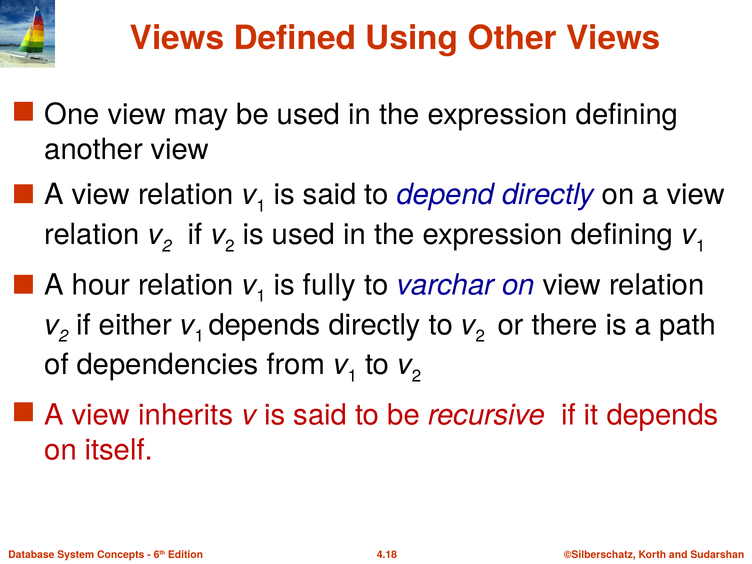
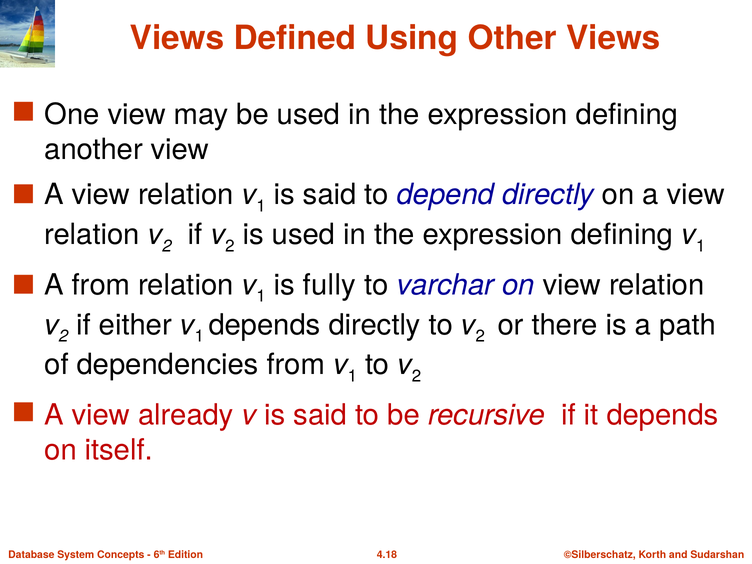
A hour: hour -> from (101, 285)
inherits: inherits -> already (186, 415)
